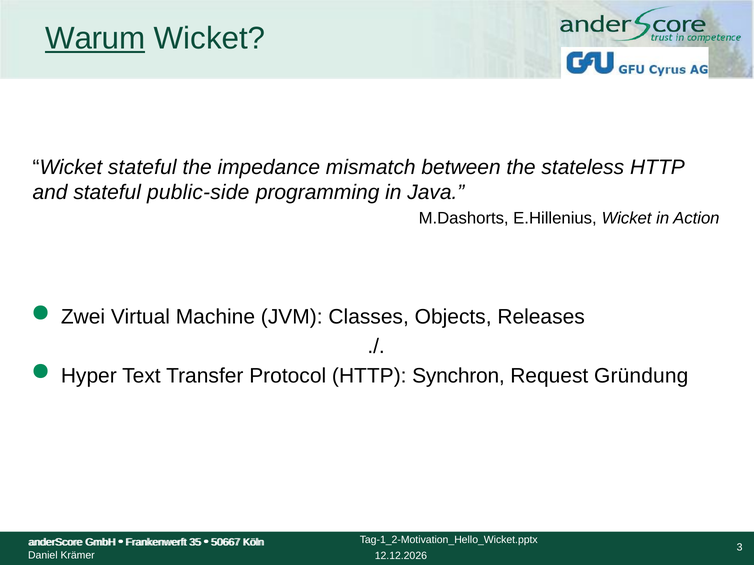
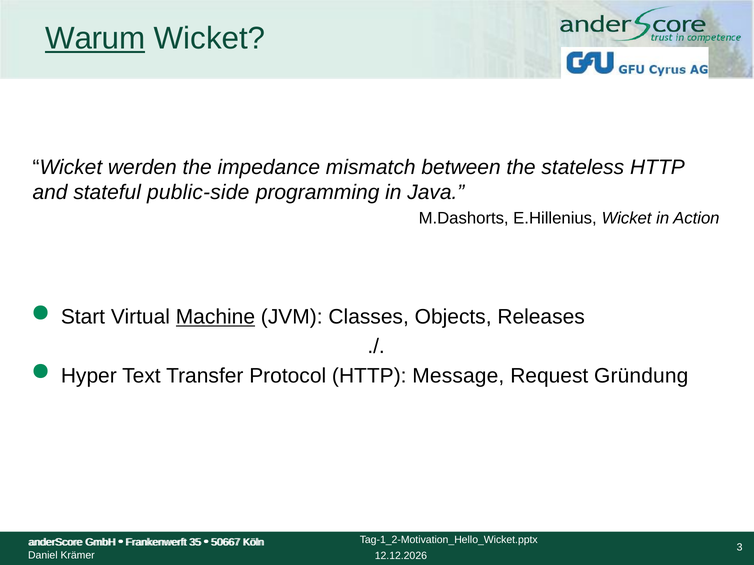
Wicket stateful: stateful -> werden (142, 167)
Zwei: Zwei -> Start (83, 317)
Machine underline: none -> present (215, 317)
Synchron: Synchron -> Message (458, 376)
